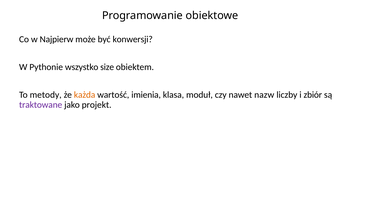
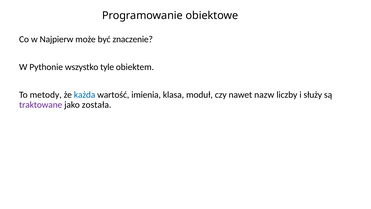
konwersji: konwersji -> znaczenie (133, 39)
size: size -> tyle (107, 67)
każda colour: orange -> blue (85, 95)
zbiór: zbiór -> służy (313, 95)
projekt: projekt -> została (97, 105)
